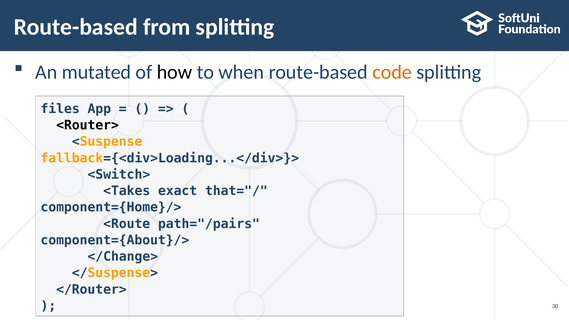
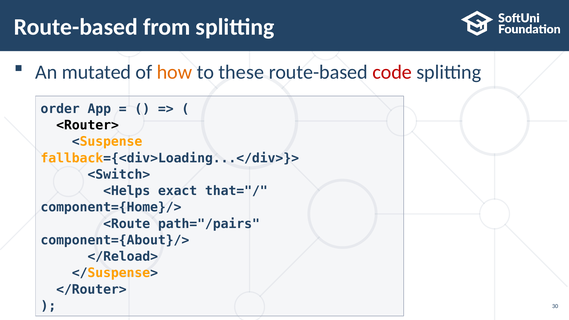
how colour: black -> orange (175, 72)
when: when -> these (241, 72)
code colour: orange -> red (392, 72)
files: files -> order (60, 109)
<Takes: <Takes -> <Helps (127, 191)
</Change>: </Change> -> </Reload> (123, 257)
